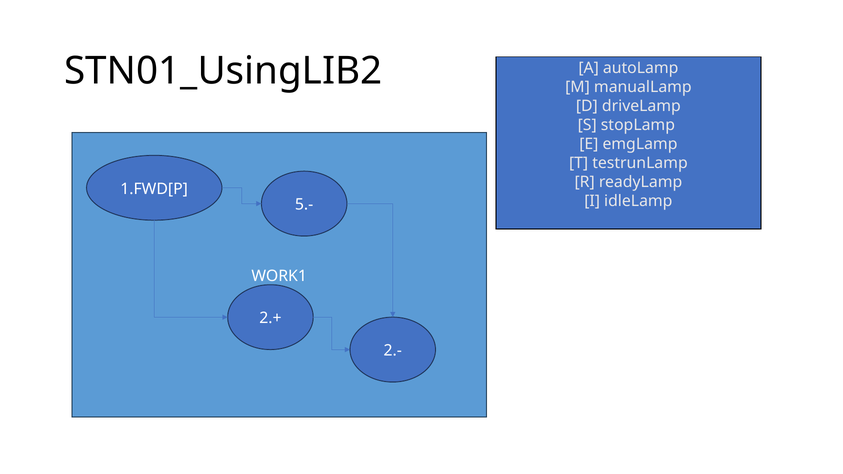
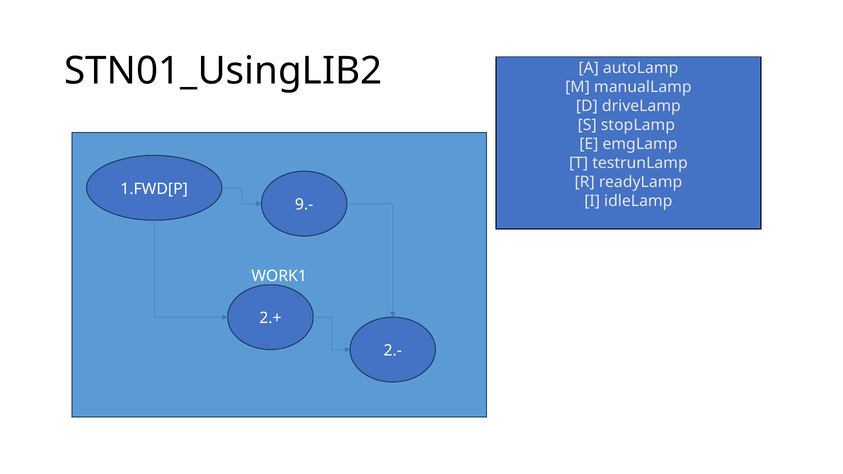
5.-: 5.- -> 9.- (304, 205)
